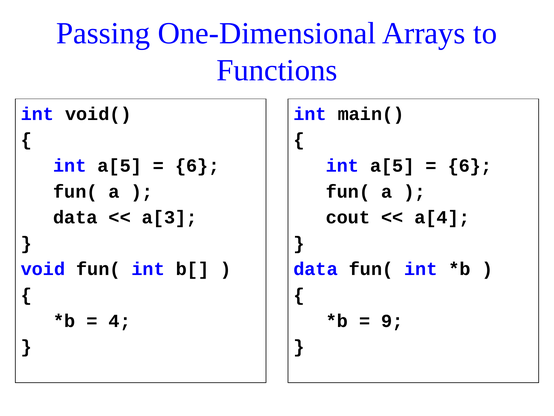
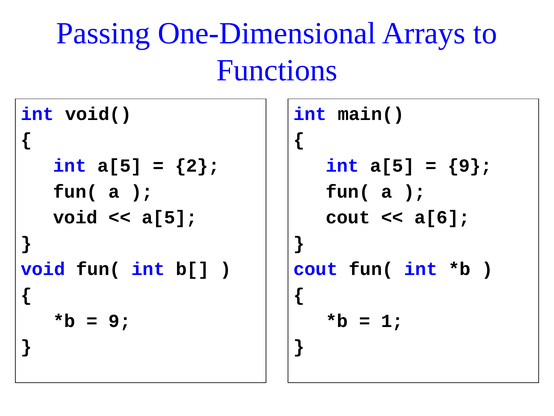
6: 6 -> 2 (197, 166)
6: 6 -> 9 (470, 166)
data: data -> void (75, 217)
a[3: a[3 -> a[5 (170, 217)
a[4: a[4 -> a[6 (442, 217)
data: data -> cout (316, 269)
4: 4 -> 9 (120, 321)
9: 9 -> 1 (392, 321)
